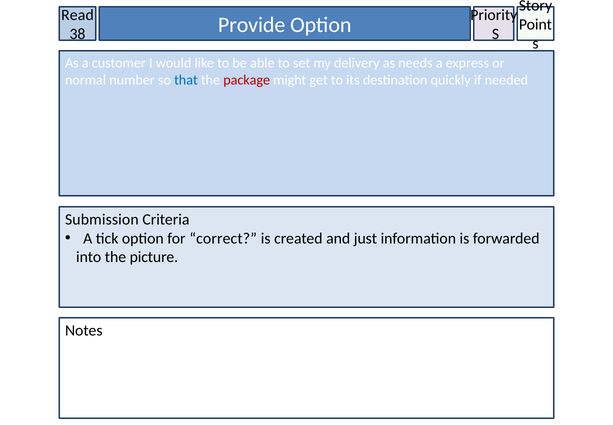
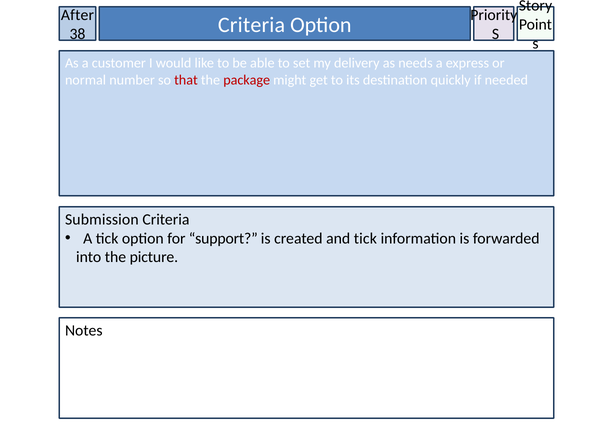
Read: Read -> After (77, 15)
38 Provide: Provide -> Criteria (252, 25)
that colour: blue -> red (186, 80)
correct: correct -> support (223, 238)
and just: just -> tick (365, 238)
